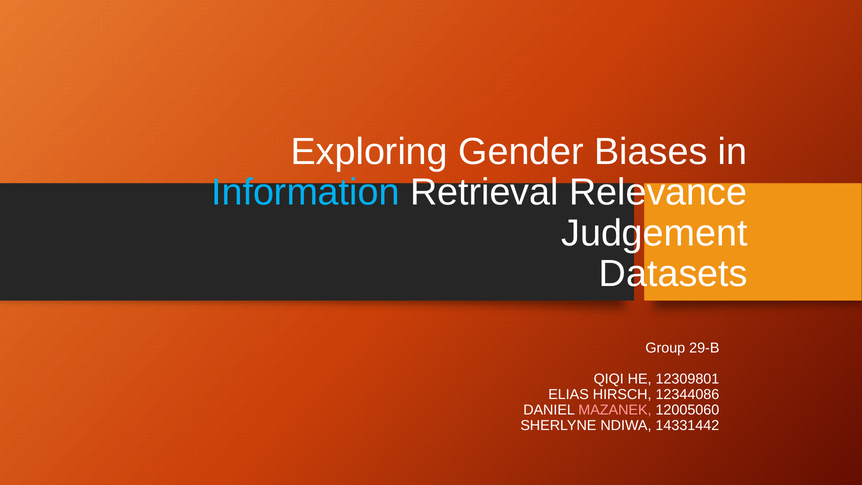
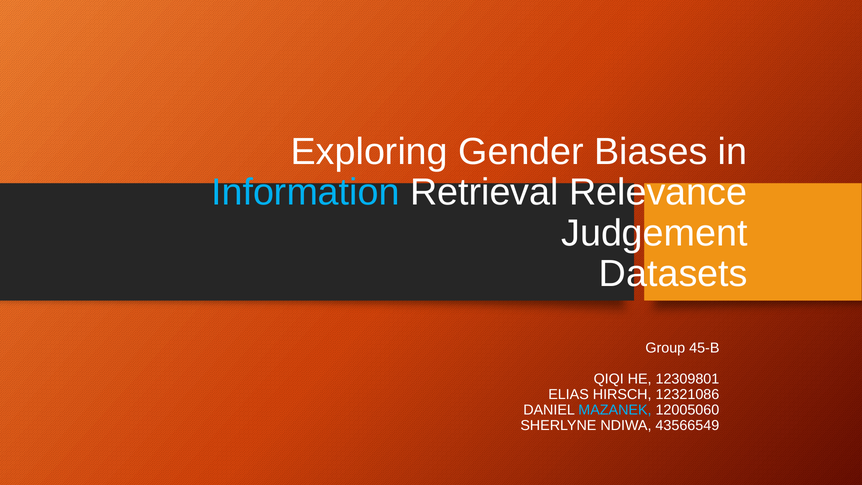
29-B: 29-B -> 45-B (704, 348)
12344086: 12344086 -> 12321086 (687, 394)
MAZANEK colour: pink -> light blue (615, 410)
14331442: 14331442 -> 43566549 (687, 425)
